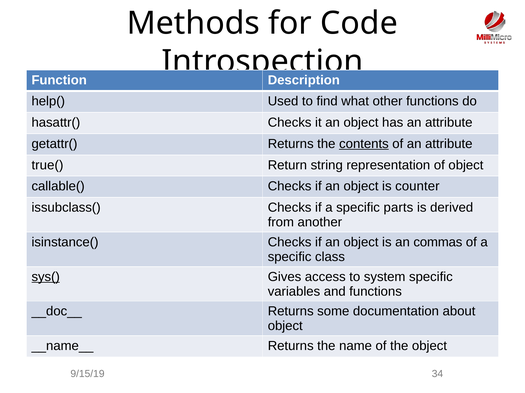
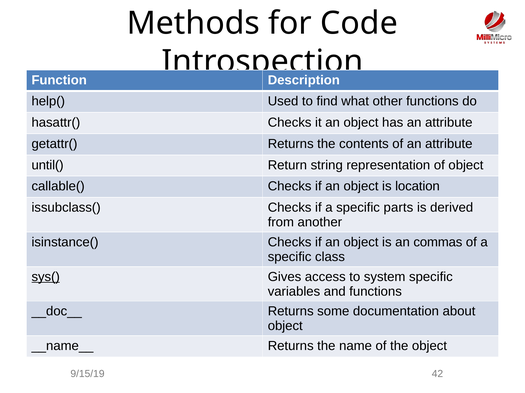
contents underline: present -> none (364, 144)
true(: true( -> until( (48, 165)
counter: counter -> location (417, 187)
34: 34 -> 42 (437, 374)
